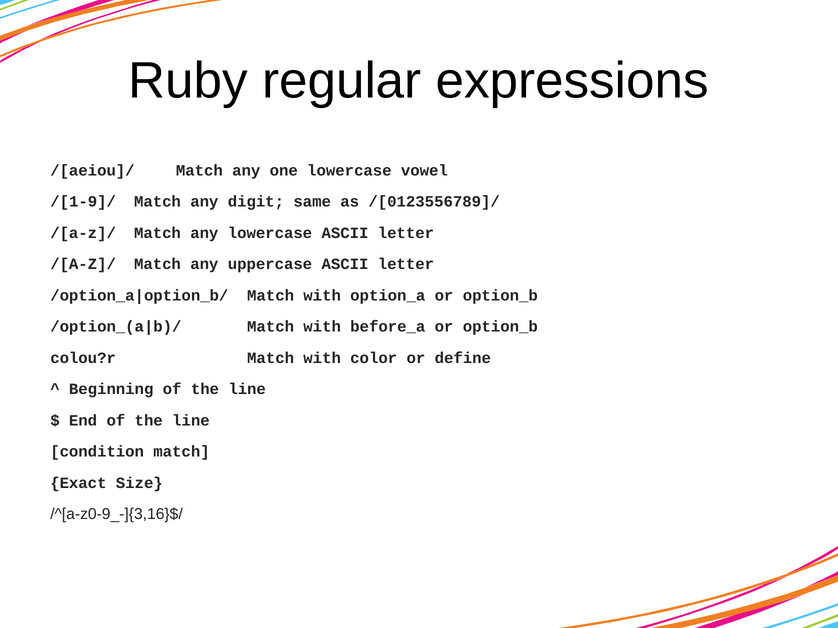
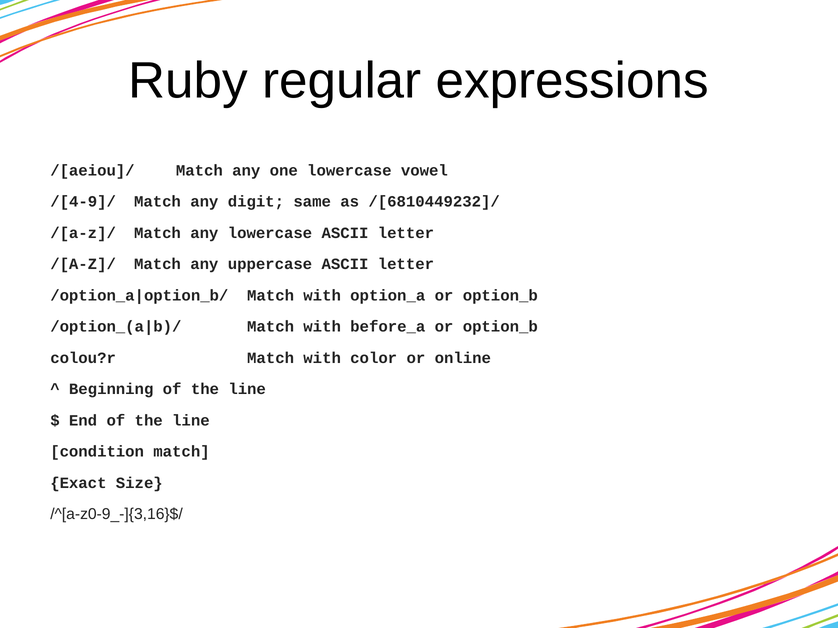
/[1-9]/: /[1-9]/ -> /[4-9]/ (83, 202)
/[0123556789]/: /[0123556789]/ -> /[6810449232]/ (434, 202)
define: define -> online (463, 358)
